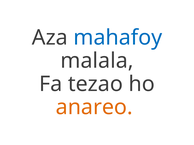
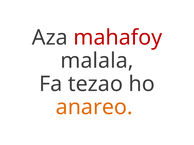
mahafoy colour: blue -> red (118, 38)
